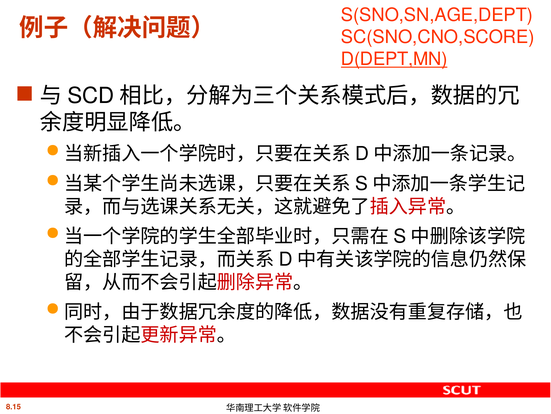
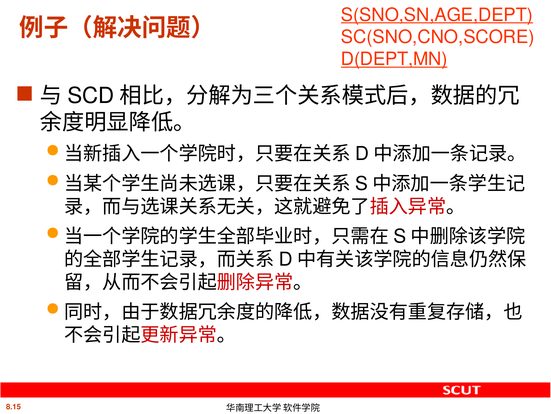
S(SNO,SN,AGE,DEPT underline: none -> present (437, 15)
